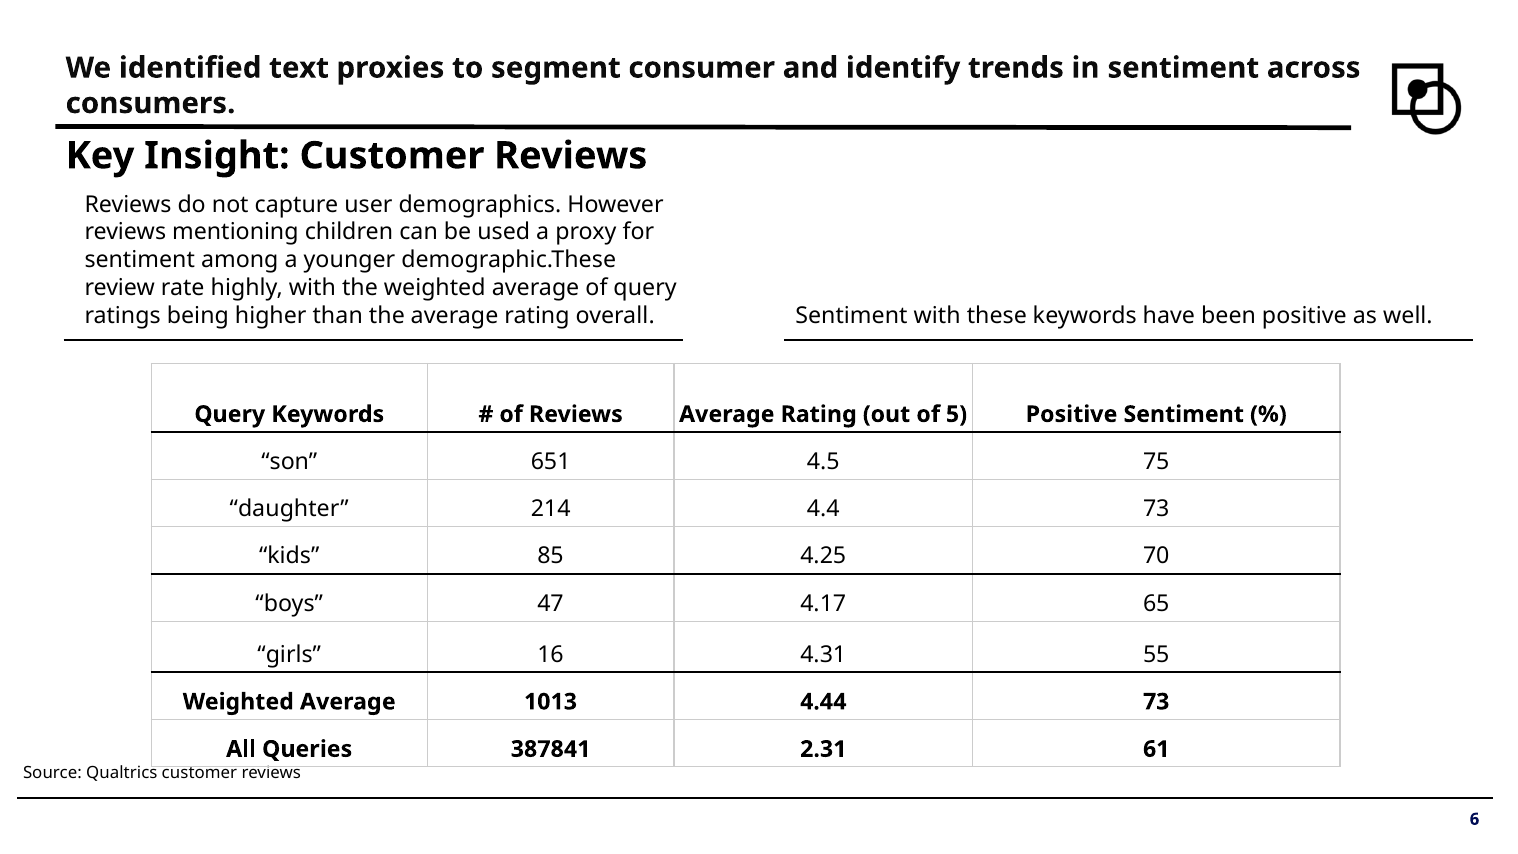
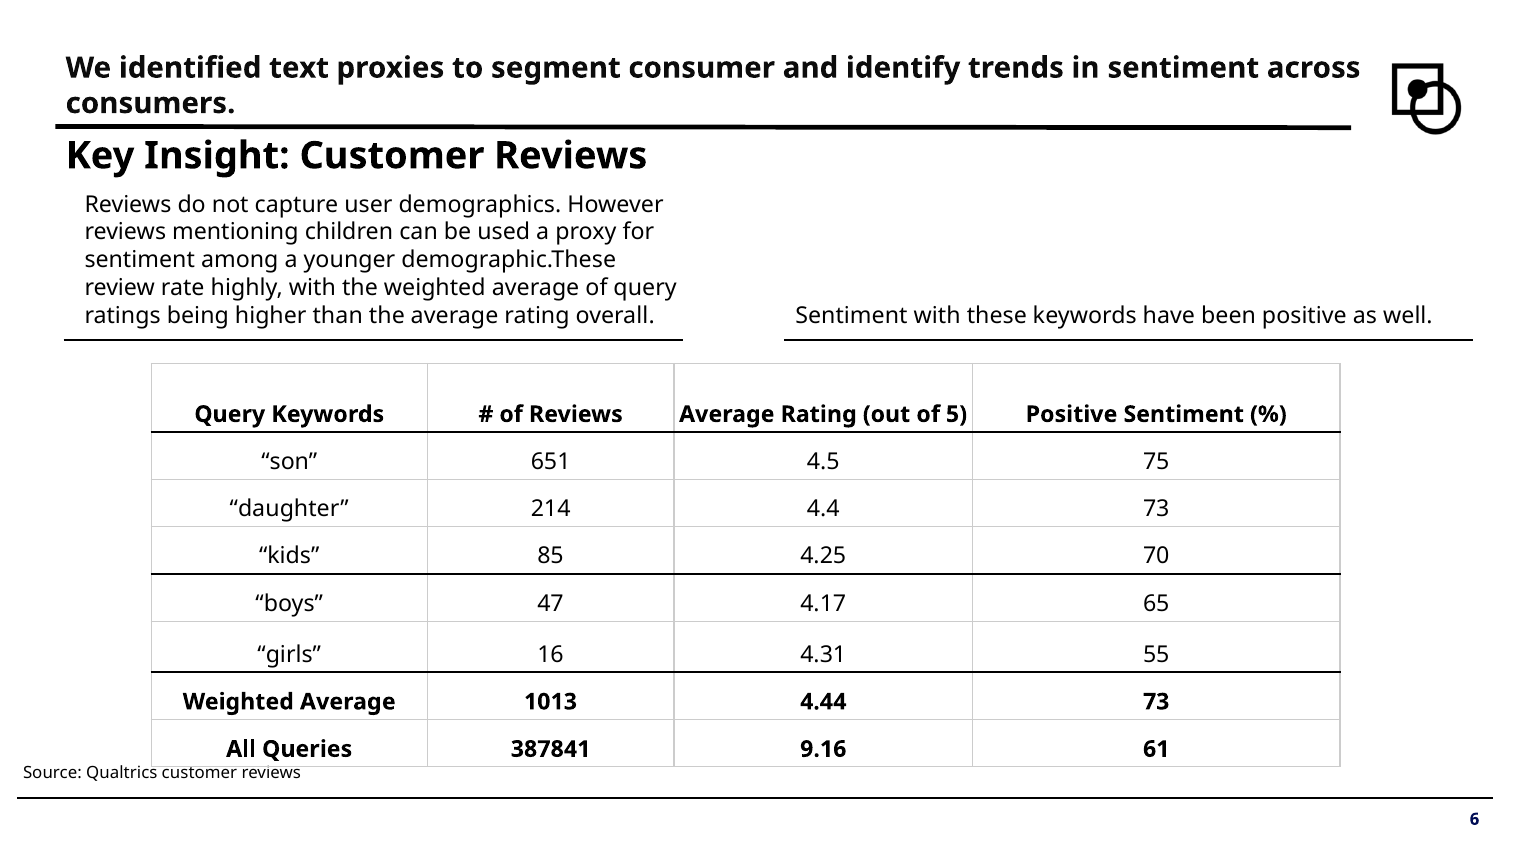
2.31: 2.31 -> 9.16 (823, 749)
